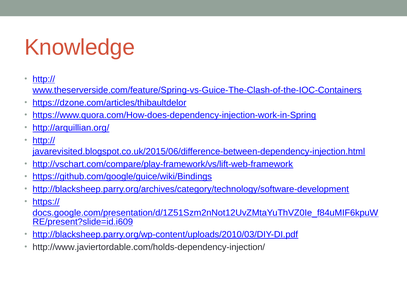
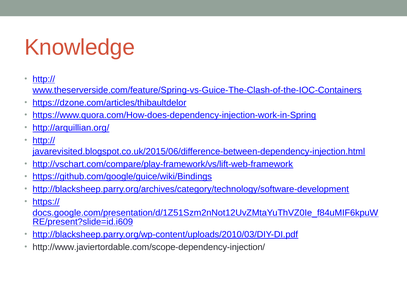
http://www.javiertordable.com/holds-dependency-injection/: http://www.javiertordable.com/holds-dependency-injection/ -> http://www.javiertordable.com/scope-dependency-injection/ (149, 247)
